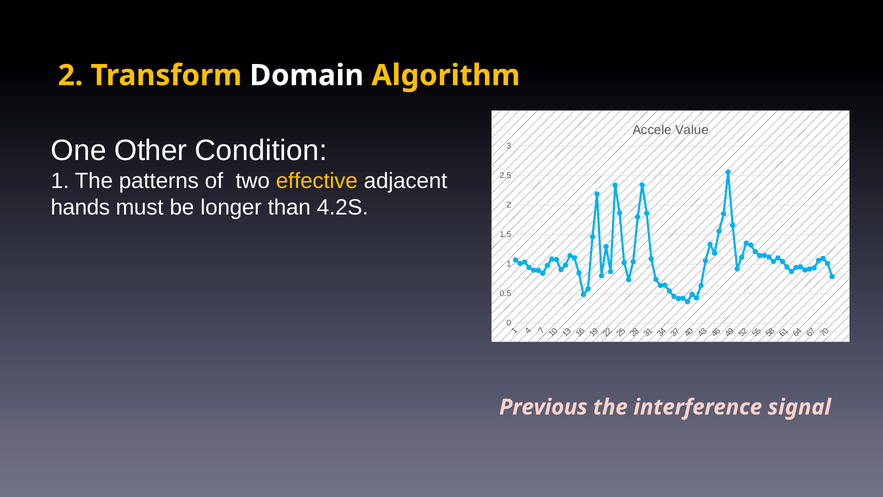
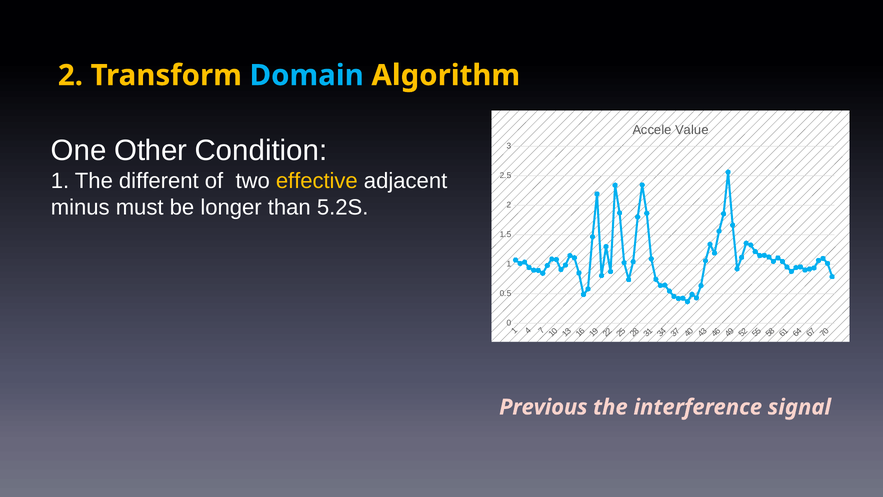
Domain colour: white -> light blue (307, 75)
patterns: patterns -> different (159, 181)
hands: hands -> minus (80, 208)
4.2S: 4.2S -> 5.2S (343, 208)
